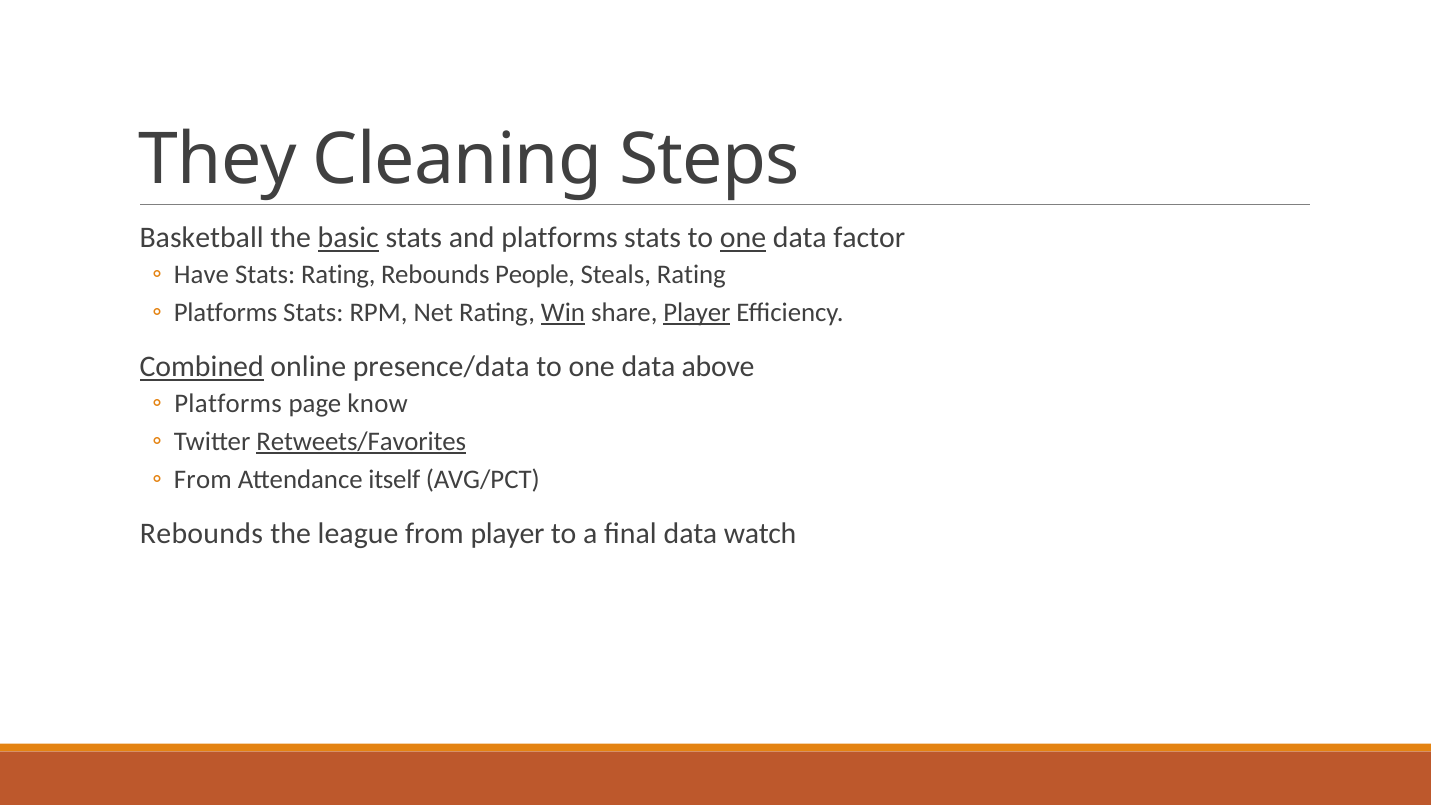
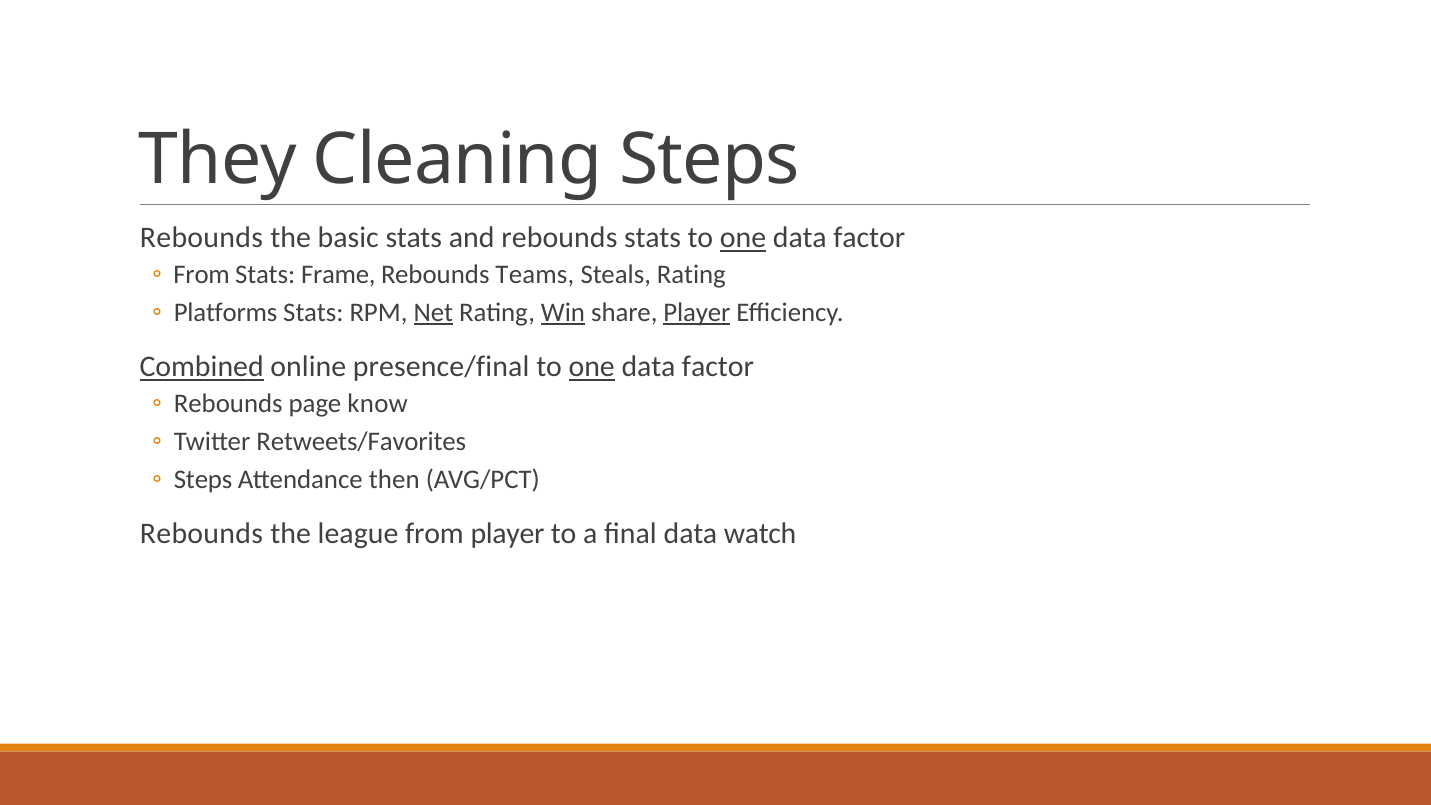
Basketball: Basketball -> Rebounds (201, 238)
basic underline: present -> none (348, 238)
and platforms: platforms -> rebounds (559, 238)
Have: Have -> From (202, 275)
Stats Rating: Rating -> Frame (338, 275)
People: People -> Teams (535, 275)
Net underline: none -> present (433, 313)
presence/data: presence/data -> presence/final (441, 367)
one underline: none -> present (592, 367)
above: above -> factor (718, 367)
Platforms: Platforms -> Rebounds (228, 404)
Retweets/Favorites underline: present -> none (361, 442)
From: From -> Steps (203, 479)
itself: itself -> then (394, 479)
